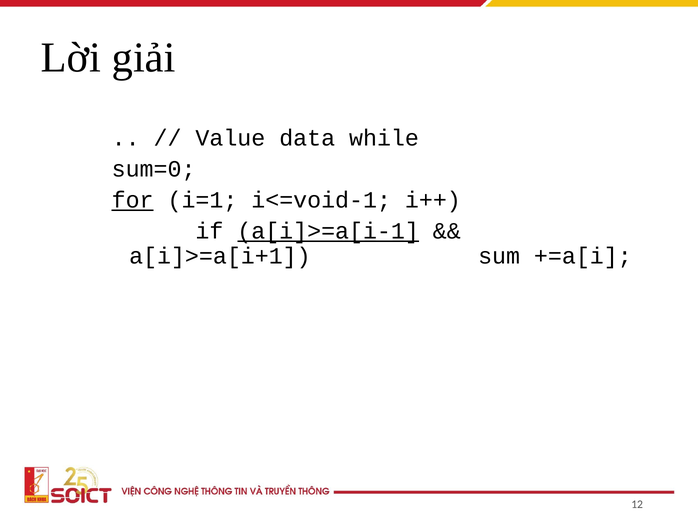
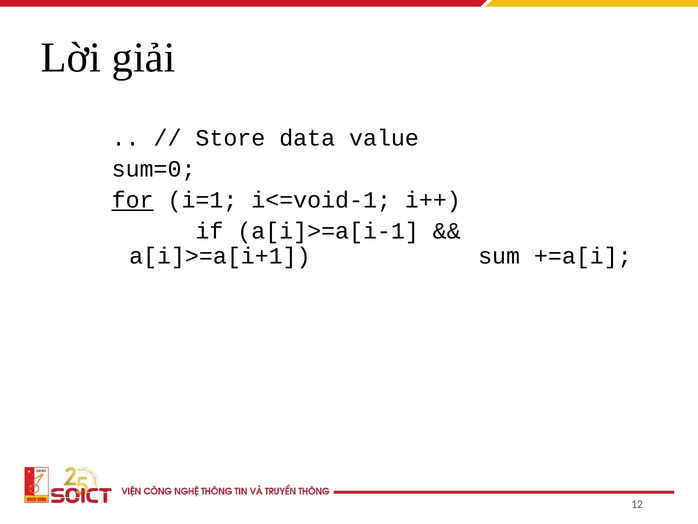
Value: Value -> Store (230, 138)
while: while -> value (384, 138)
a[i]>=a[i-1 underline: present -> none (328, 231)
